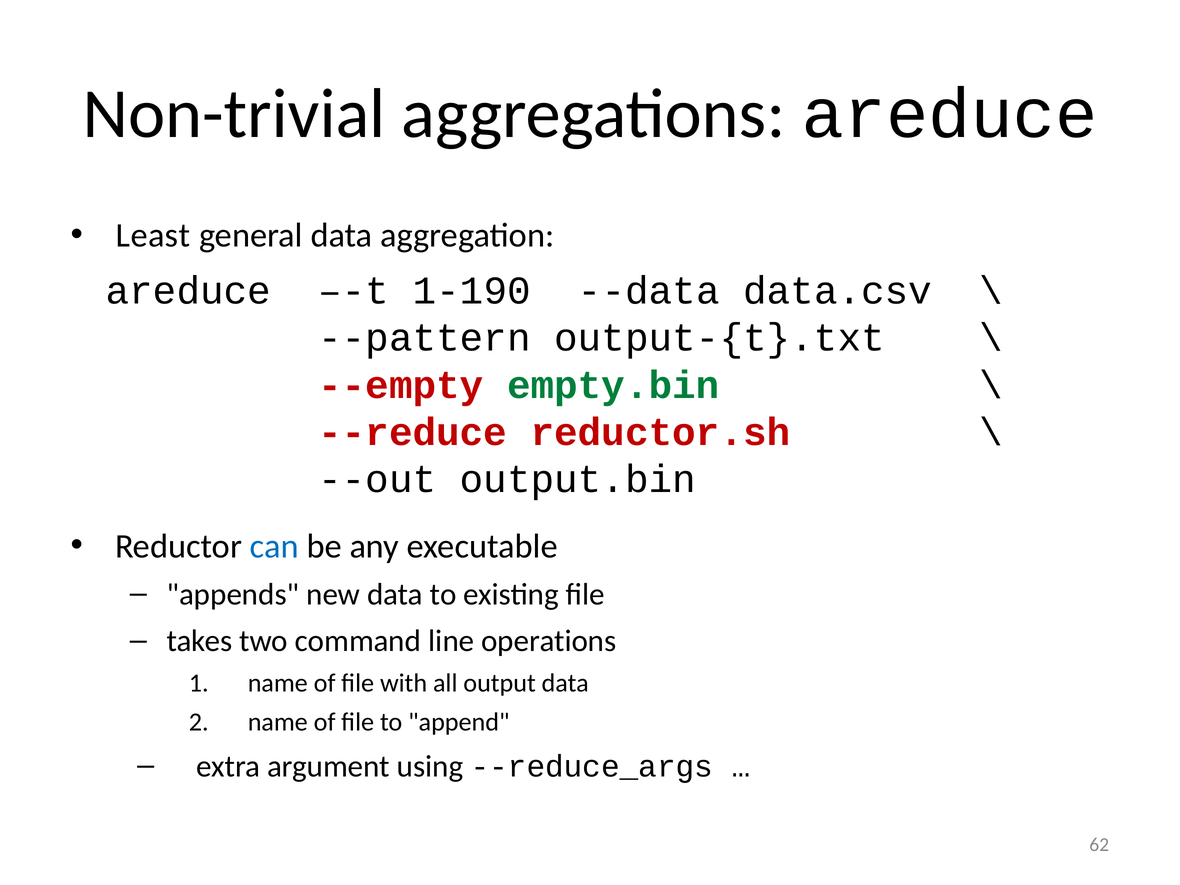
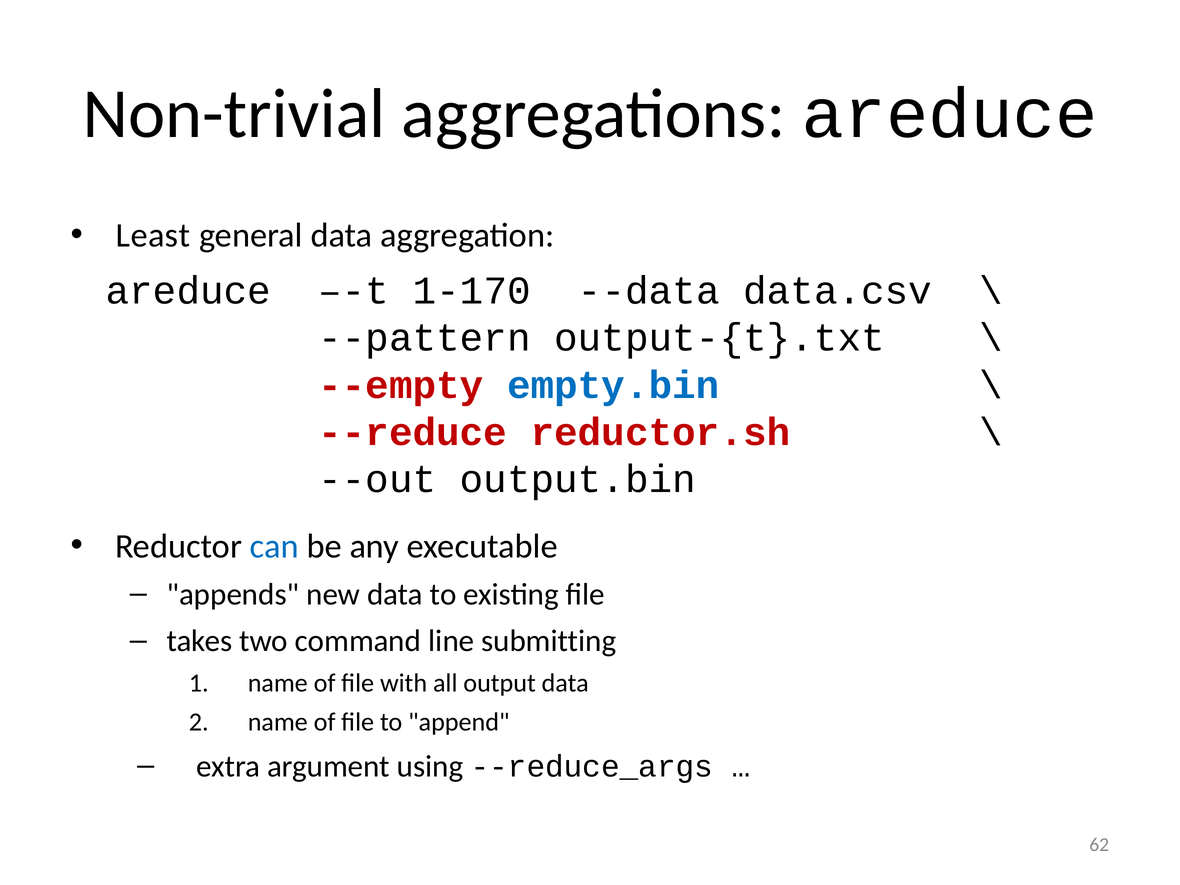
1-190: 1-190 -> 1-170 (472, 291)
empty.bin colour: green -> blue (613, 385)
operations: operations -> submitting (549, 641)
